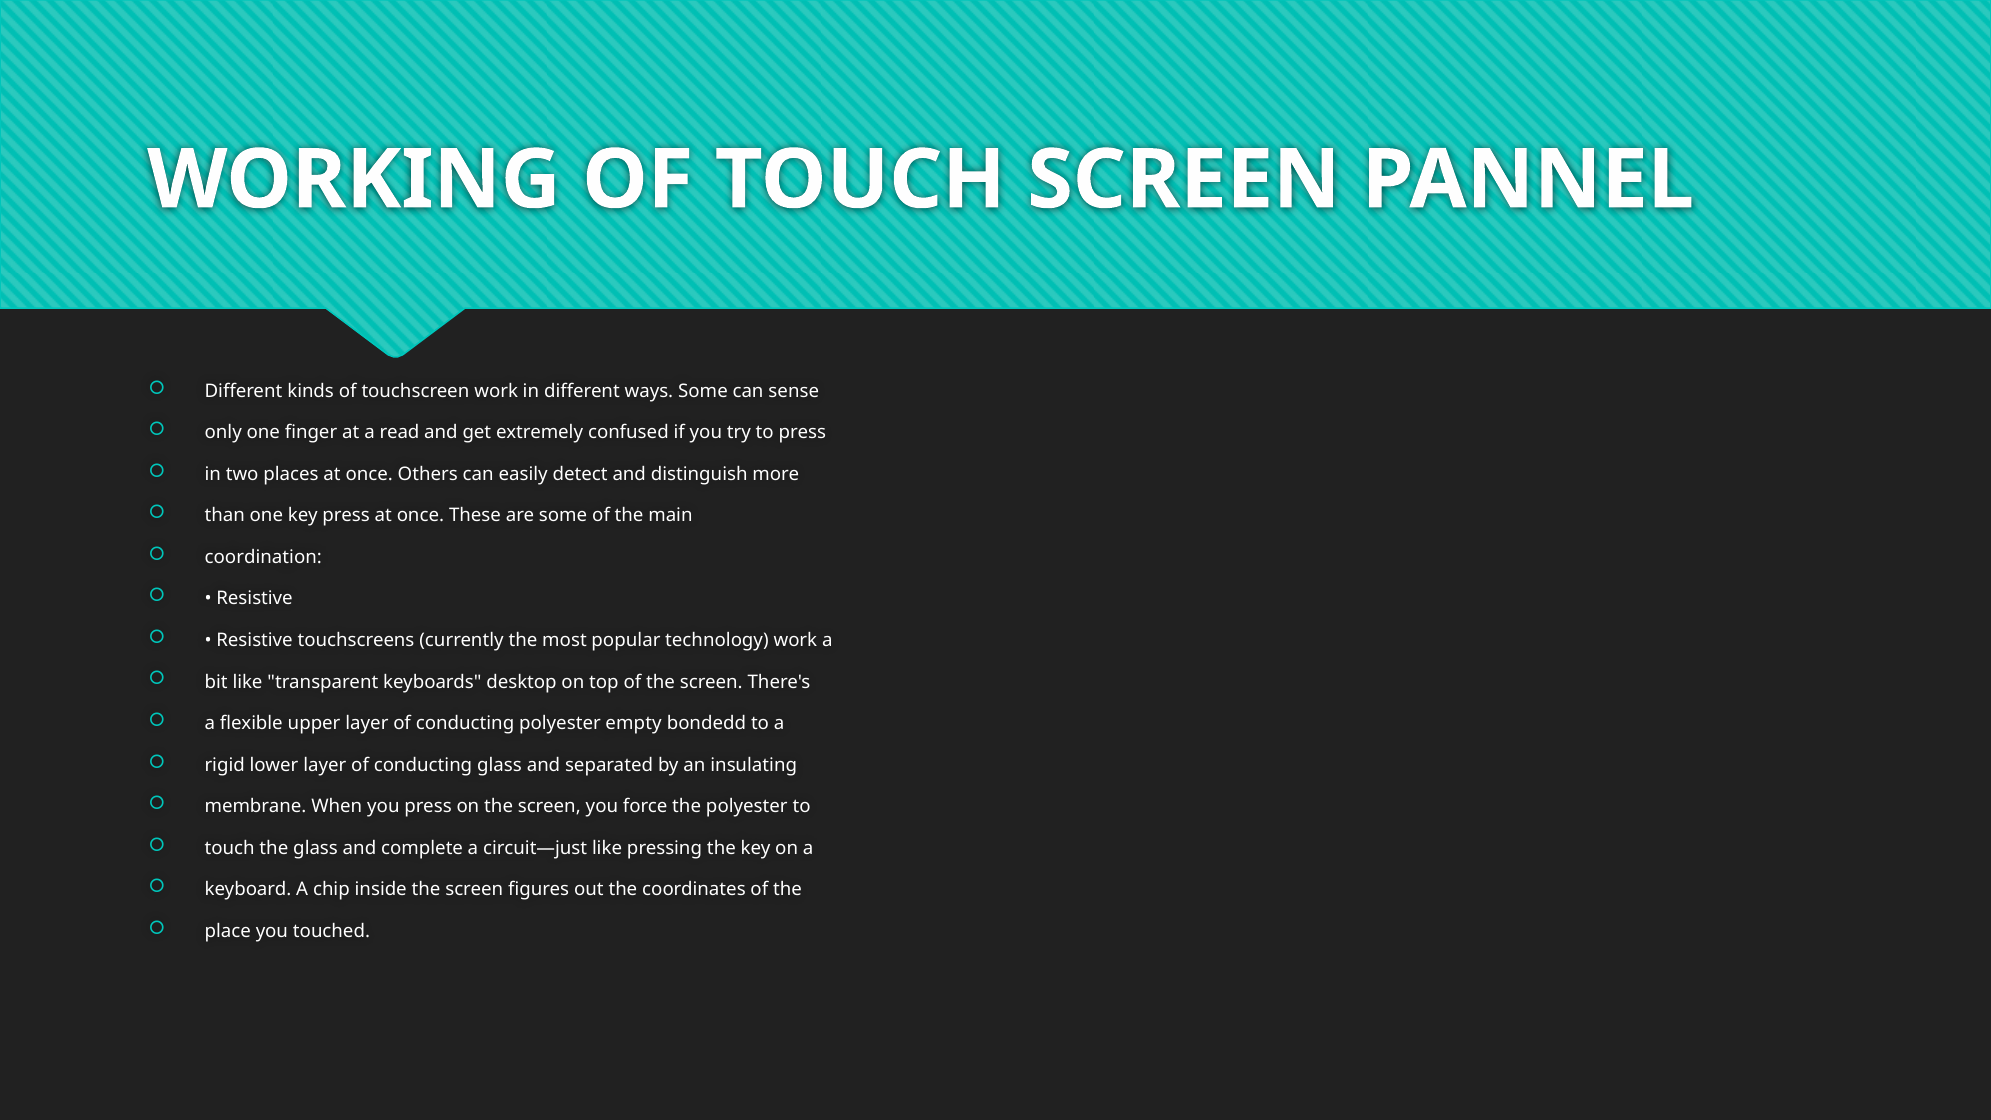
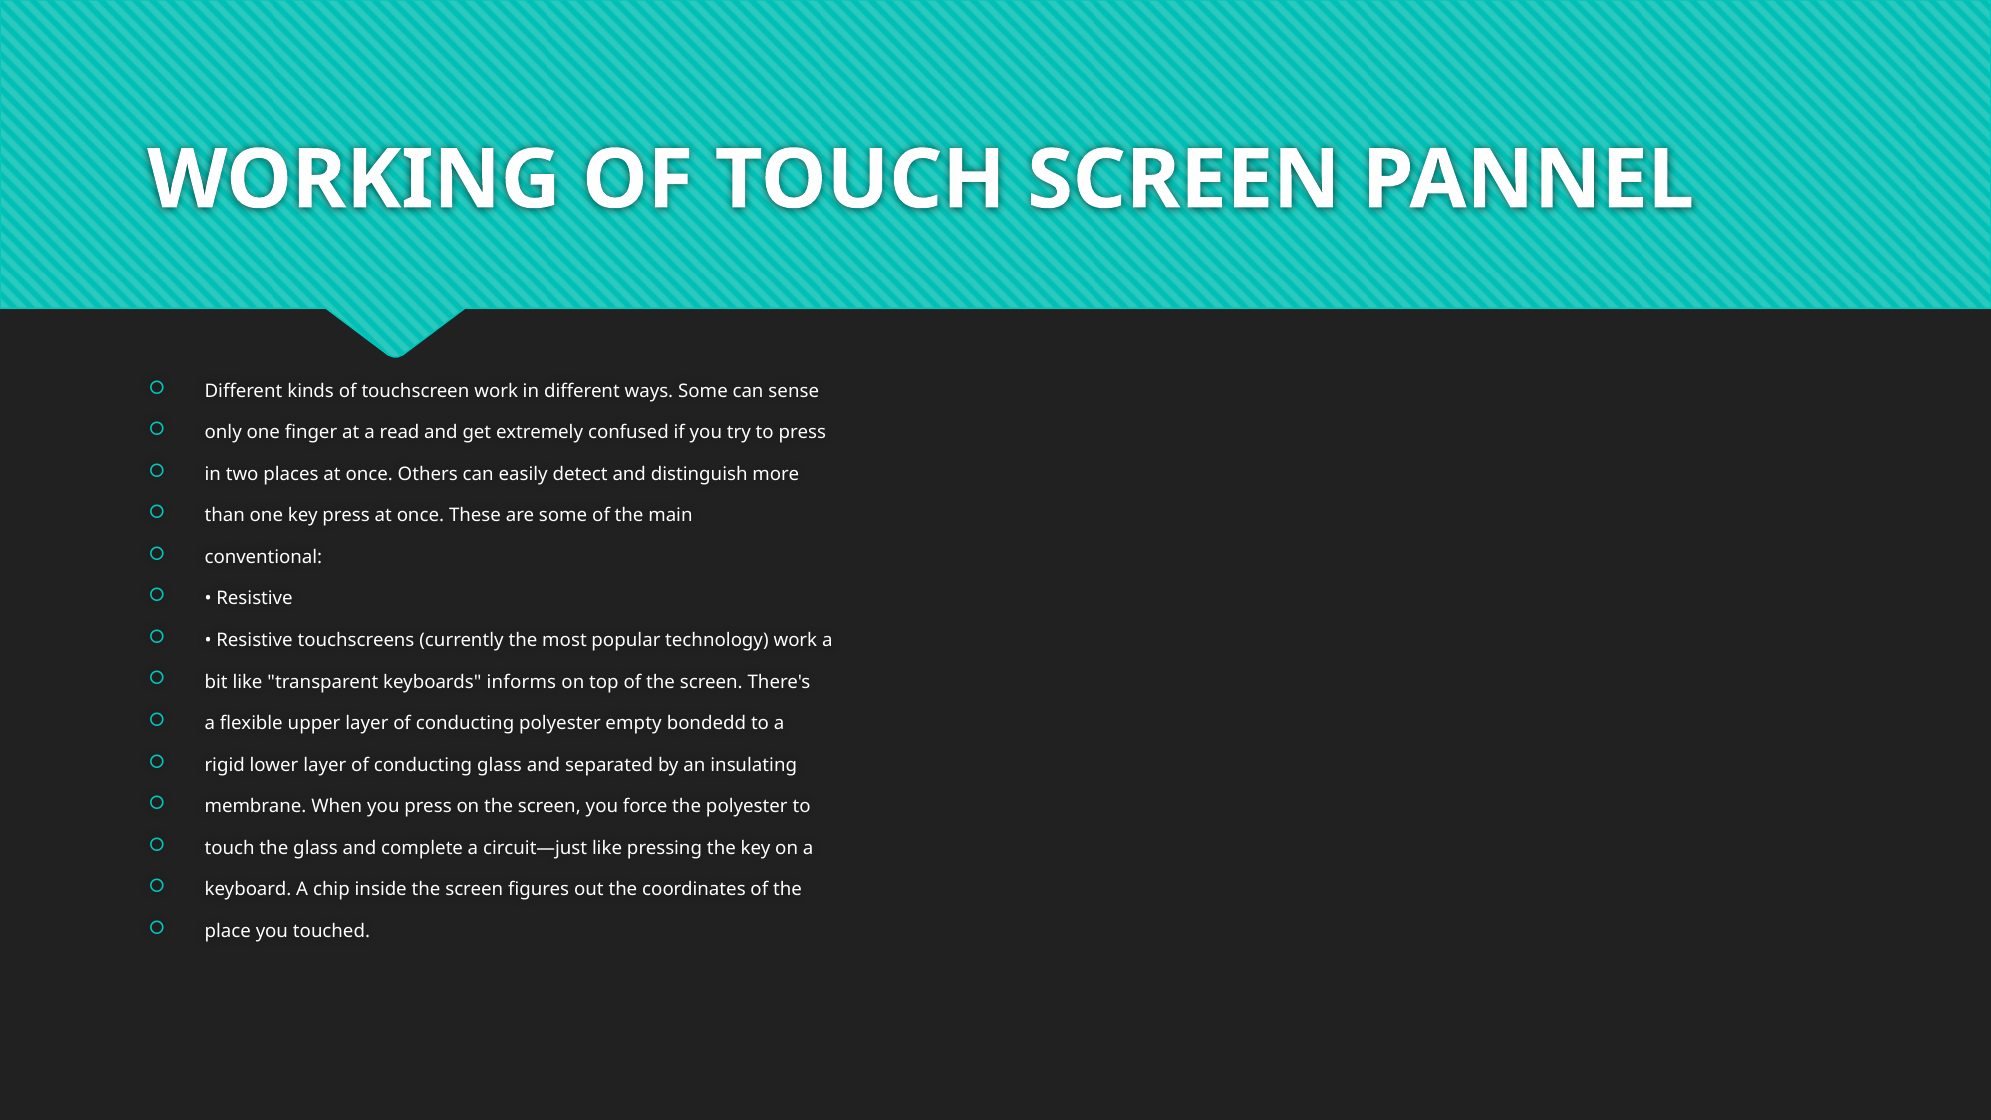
coordination: coordination -> conventional (263, 557)
desktop: desktop -> informs (521, 682)
